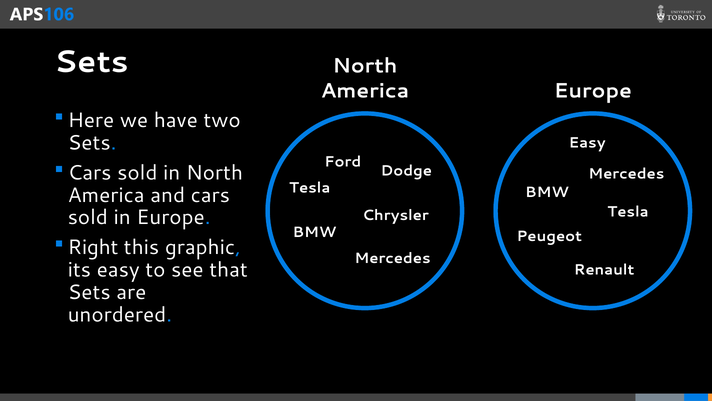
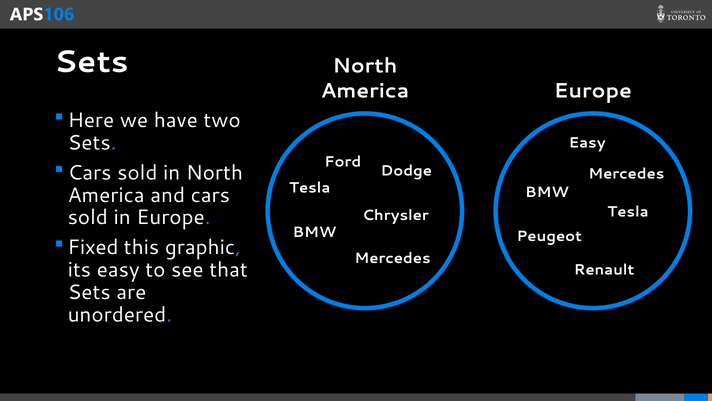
Right: Right -> Fixed (93, 247)
